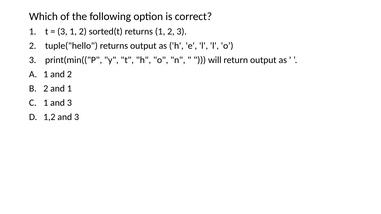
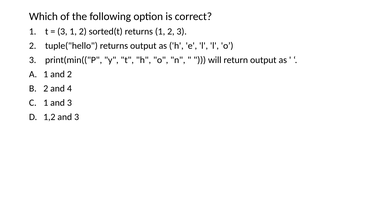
and 1: 1 -> 4 (69, 89)
